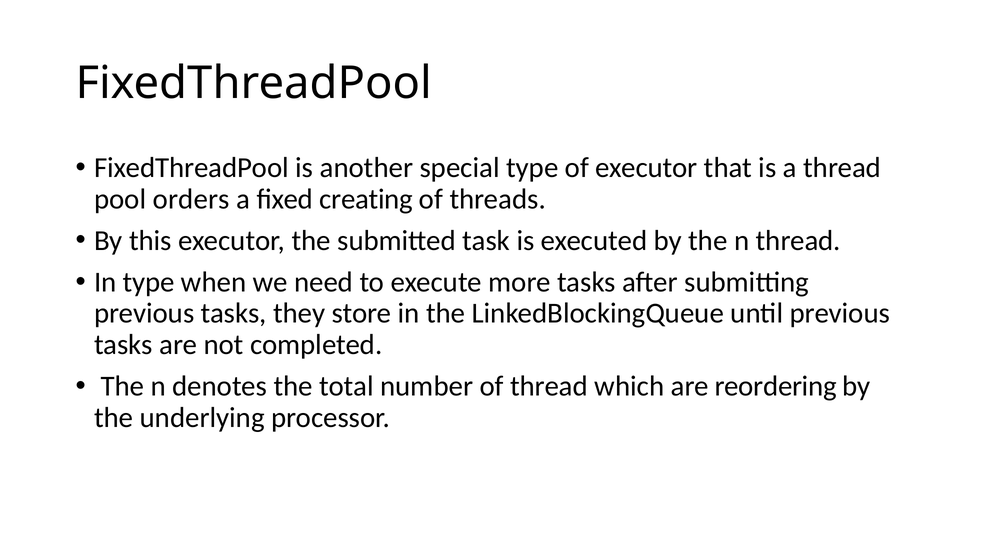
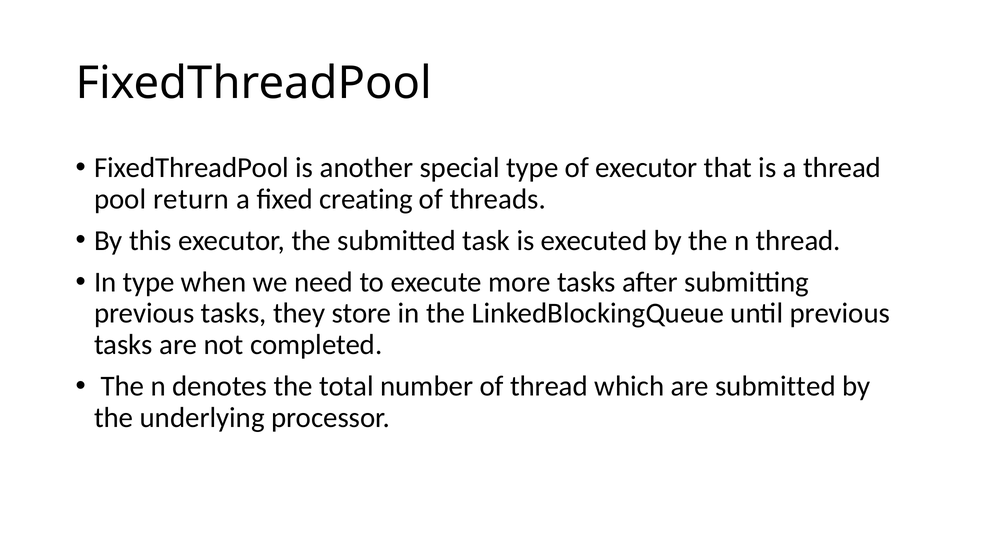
orders: orders -> return (191, 199)
are reordering: reordering -> submitted (775, 386)
